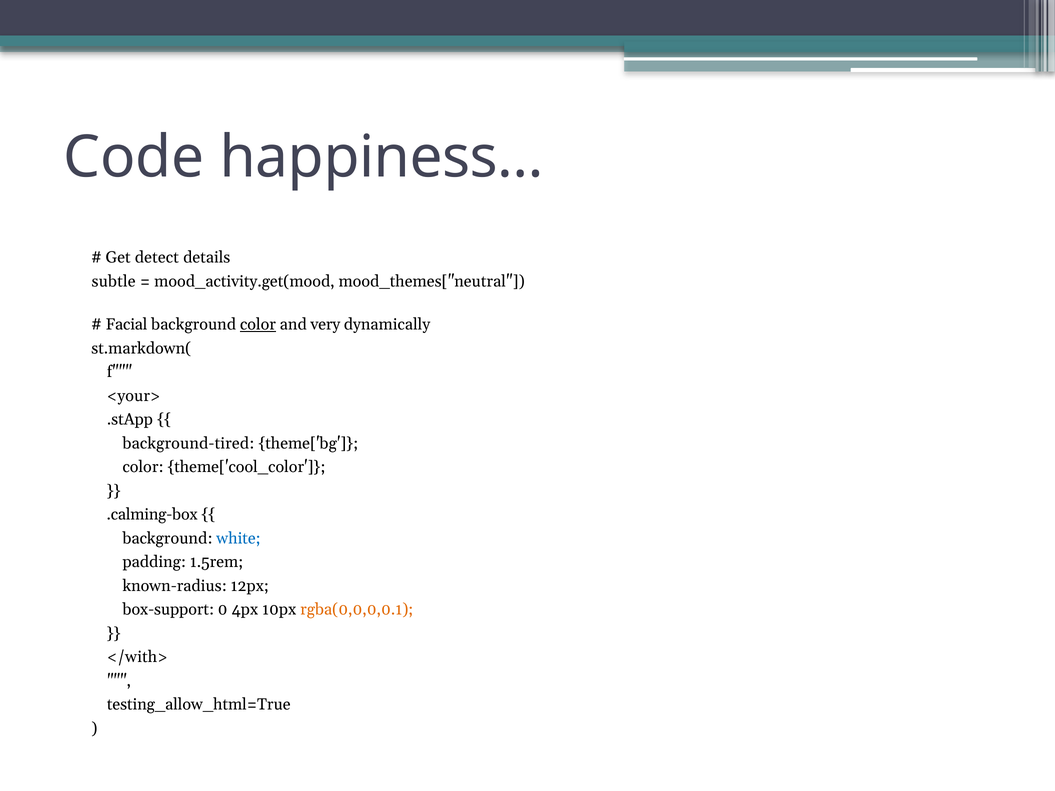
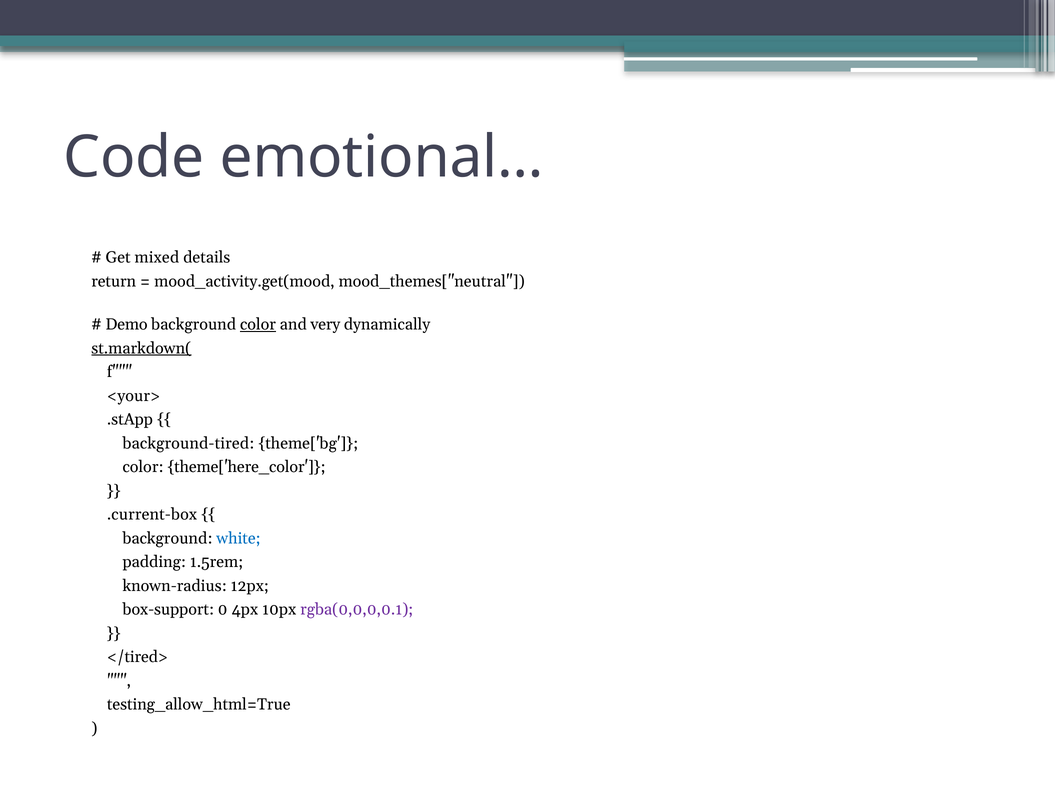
happiness…: happiness… -> emotional… (382, 158)
detect: detect -> mixed (157, 258)
subtle: subtle -> return (114, 281)
Facial: Facial -> Demo (127, 325)
st.markdown( underline: none -> present (141, 348)
theme['cool_color: theme['cool_color -> theme['here_color (247, 467)
.calming-box: .calming-box -> .current-box (152, 515)
rgba(0,0,0,0.1 colour: orange -> purple (357, 610)
</with>: </with> -> </tired> (138, 657)
